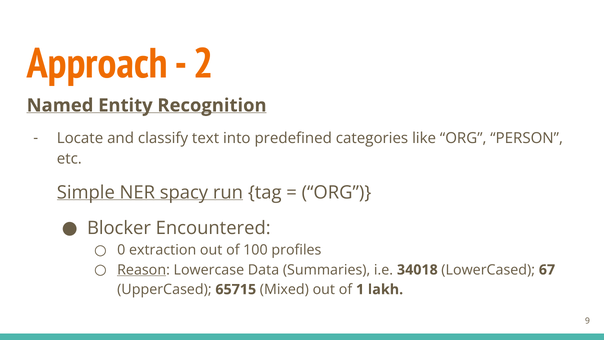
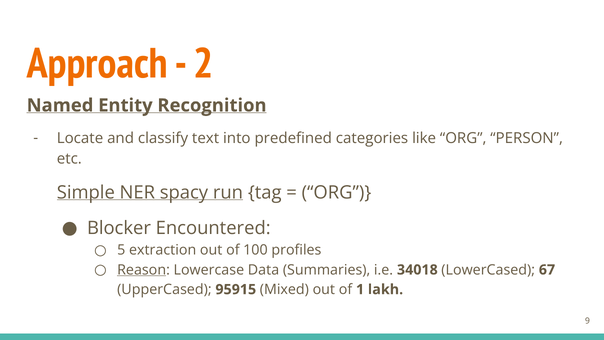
0: 0 -> 5 (121, 250)
65715: 65715 -> 95915 (236, 289)
